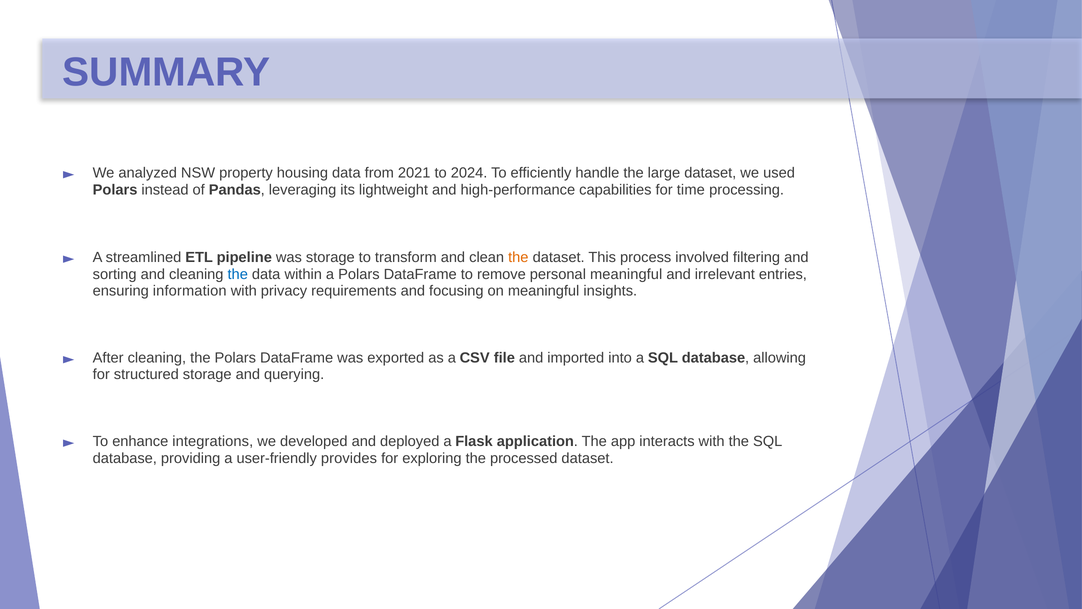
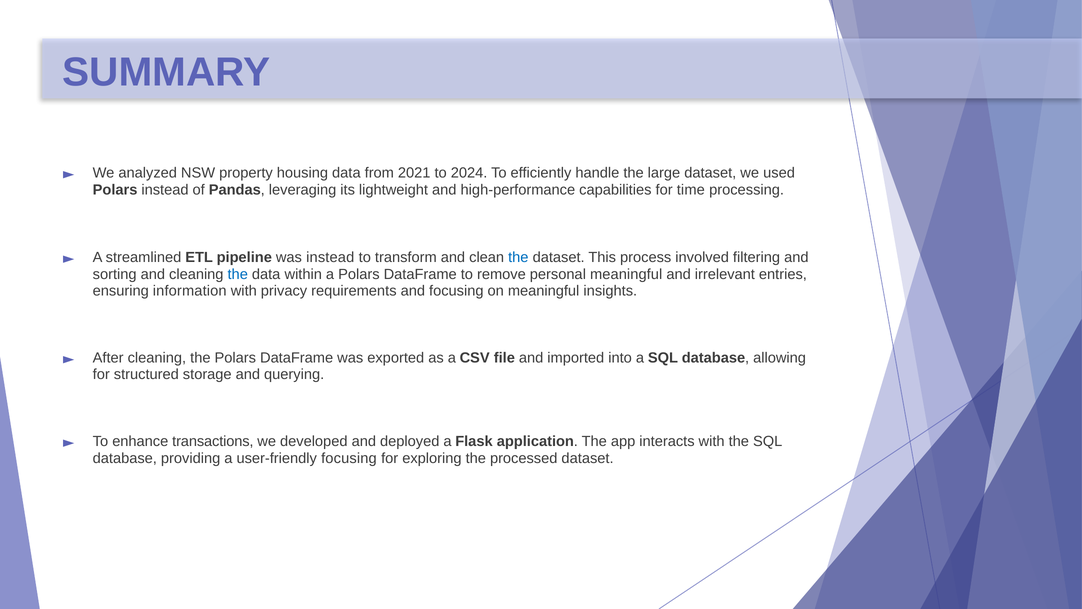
was storage: storage -> instead (330, 257)
the colour: orange -> blue (518, 257)
integrations: integrations -> transactions (213, 441)
user-friendly provides: provides -> focusing (349, 458)
